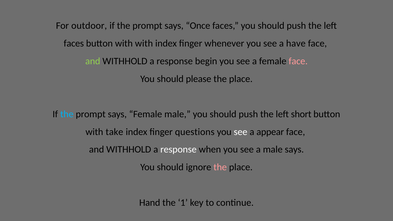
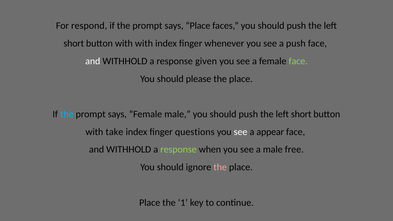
outdoor: outdoor -> respond (89, 26)
says Once: Once -> Place (198, 26)
faces: faces -> short (74, 43)
a have: have -> push (296, 43)
and colour: light green -> white (93, 61)
begin: begin -> given (206, 61)
face colour: pink -> light green (298, 61)
response colour: white -> light green (178, 150)
male says: says -> free (294, 150)
Hand: Hand -> Place (150, 203)
